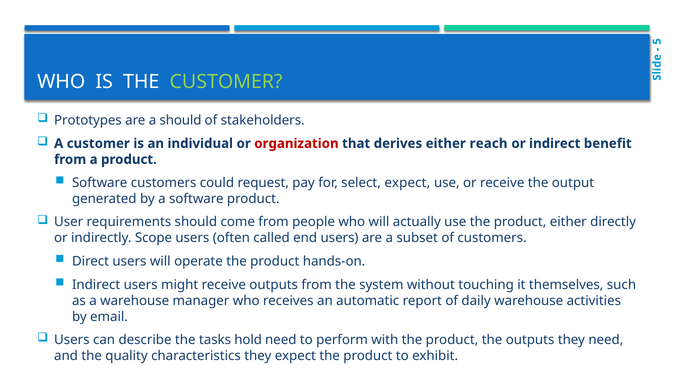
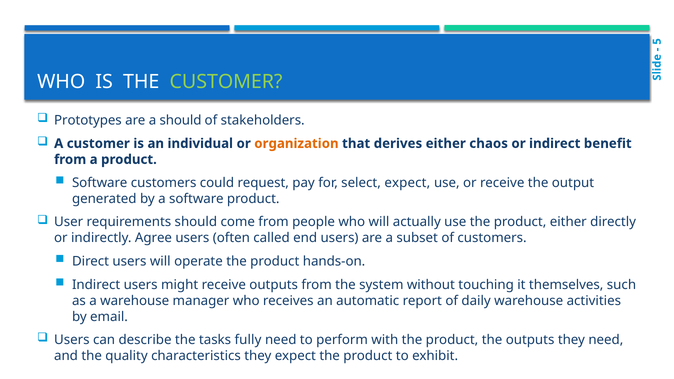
organization colour: red -> orange (296, 144)
reach: reach -> chaos (489, 144)
Scope: Scope -> Agree (153, 238)
hold: hold -> fully (248, 340)
